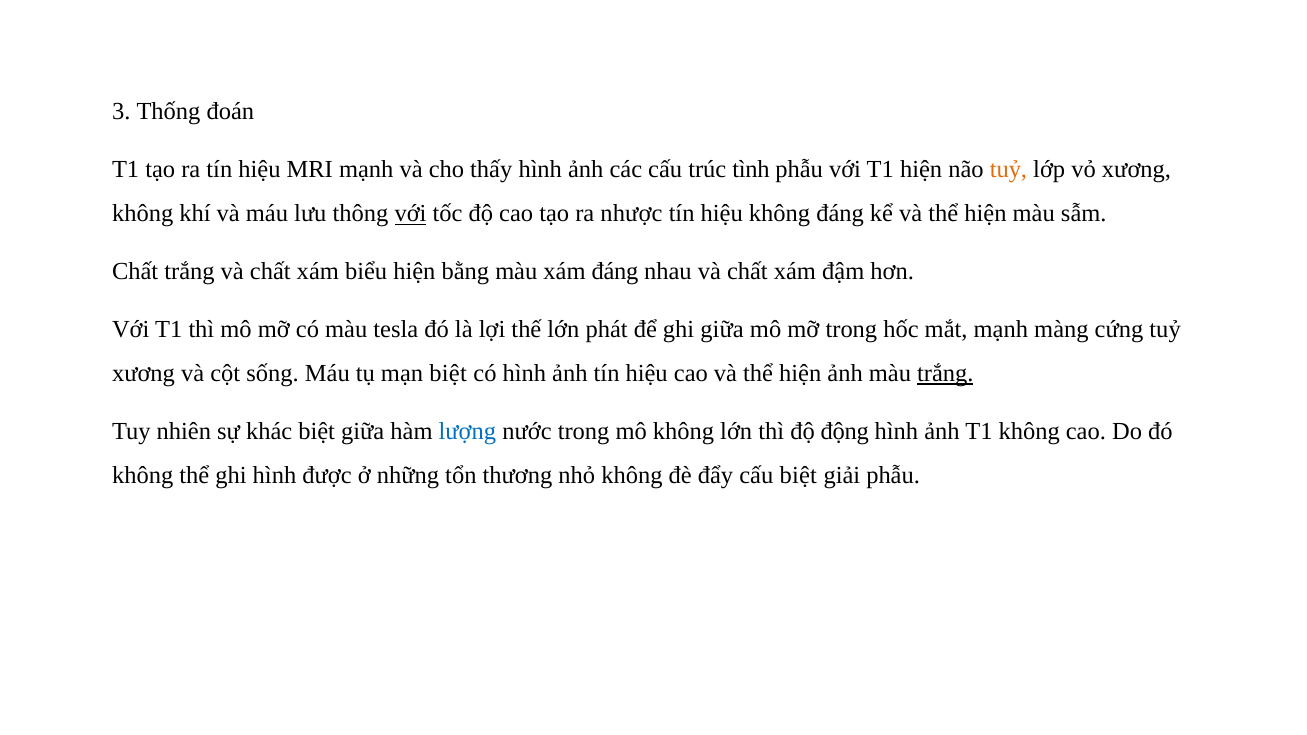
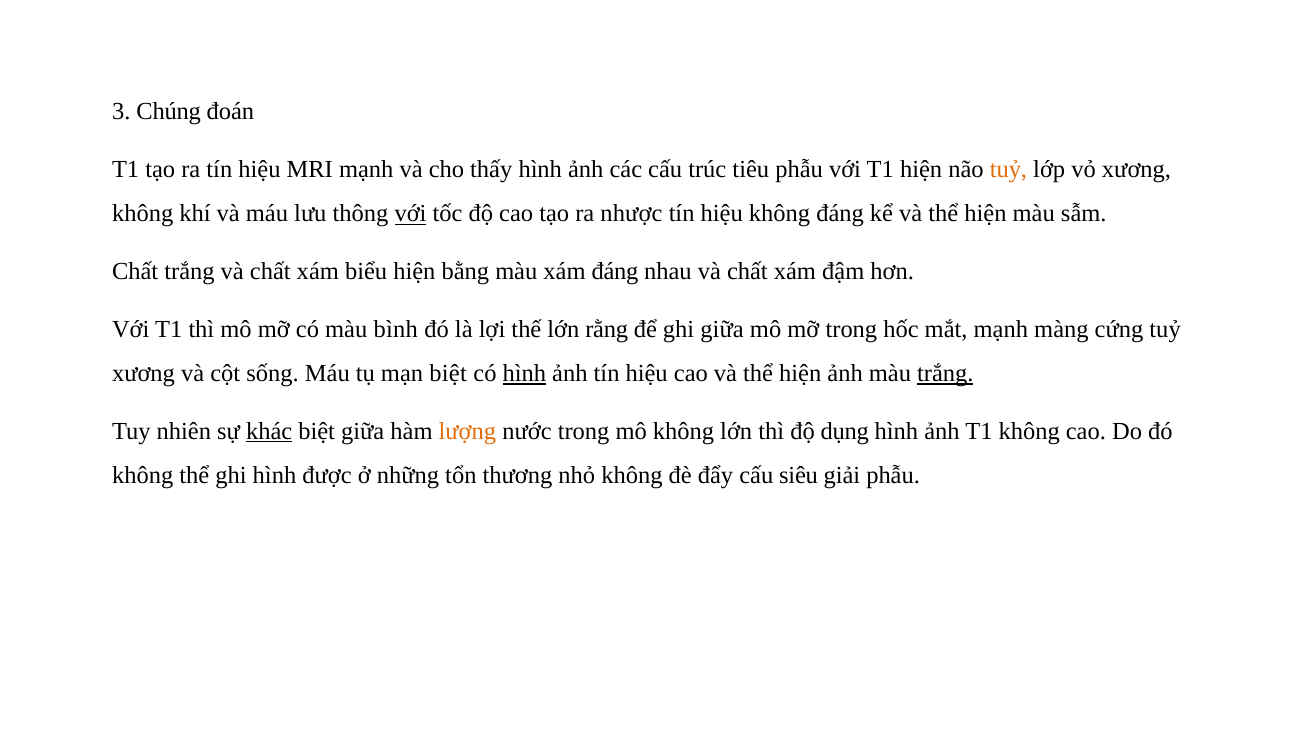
Thống: Thống -> Chúng (169, 112)
tình: tình -> tiêu (751, 170)
tesla: tesla -> bình (396, 329)
phát: phát -> rằng (607, 329)
hình underline: none -> present (524, 373)
khác underline: none -> present (269, 431)
lượng colour: blue -> orange (467, 431)
động: động -> dụng (845, 431)
cấu biệt: biệt -> siêu (799, 475)
